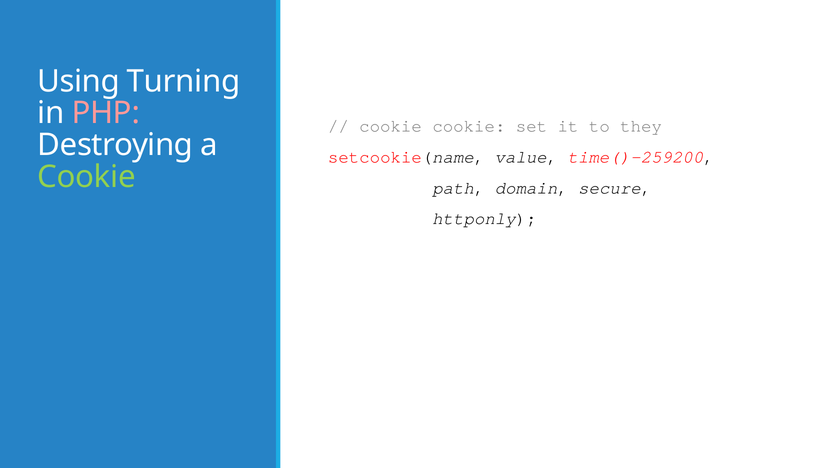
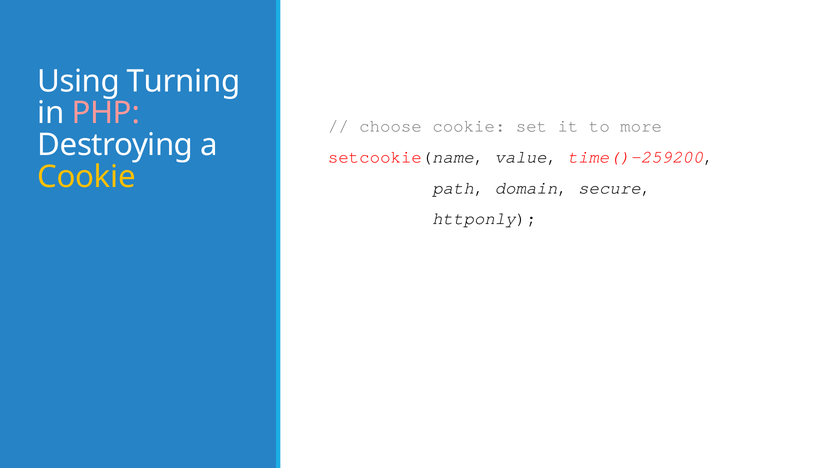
cookie: cookie -> choose (391, 126)
they: they -> more (641, 126)
Cookie colour: light green -> yellow (86, 177)
